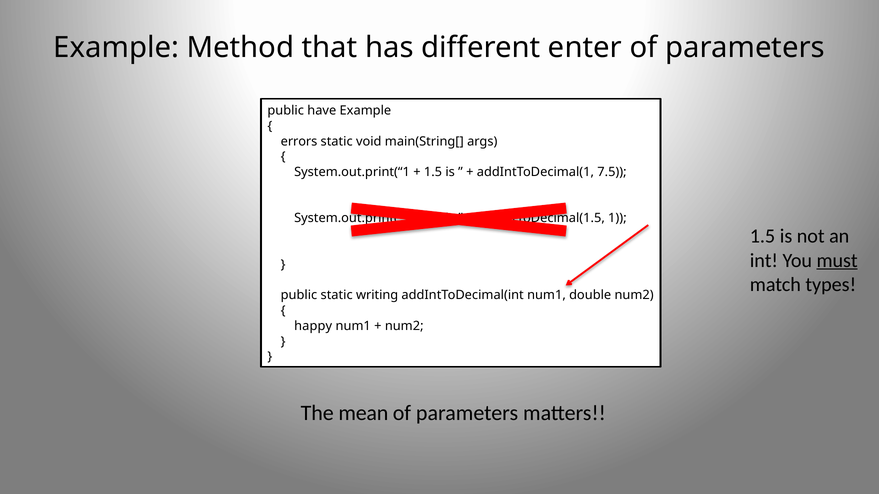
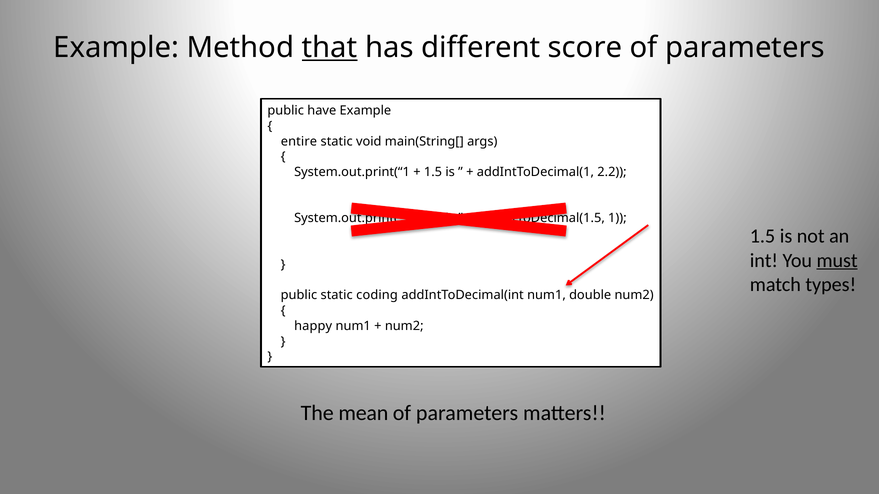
that underline: none -> present (330, 48)
enter: enter -> score (585, 48)
errors: errors -> entire (299, 142)
7.5: 7.5 -> 2.2 (612, 172)
writing: writing -> coding (377, 295)
